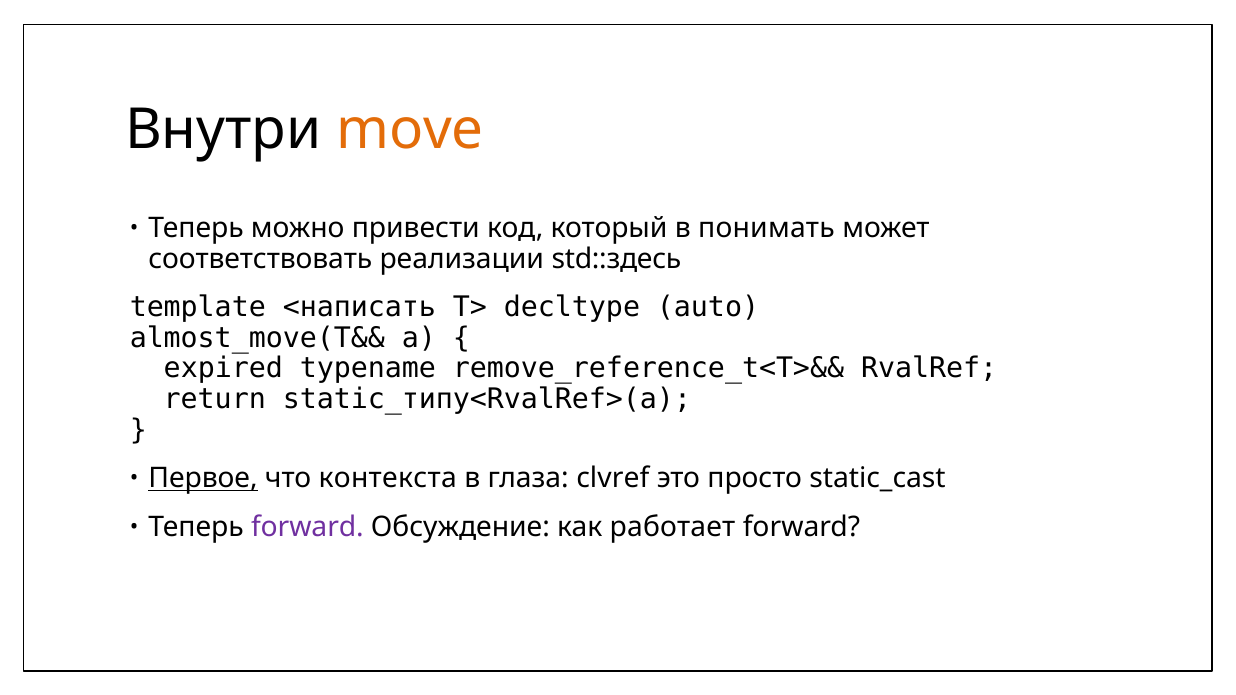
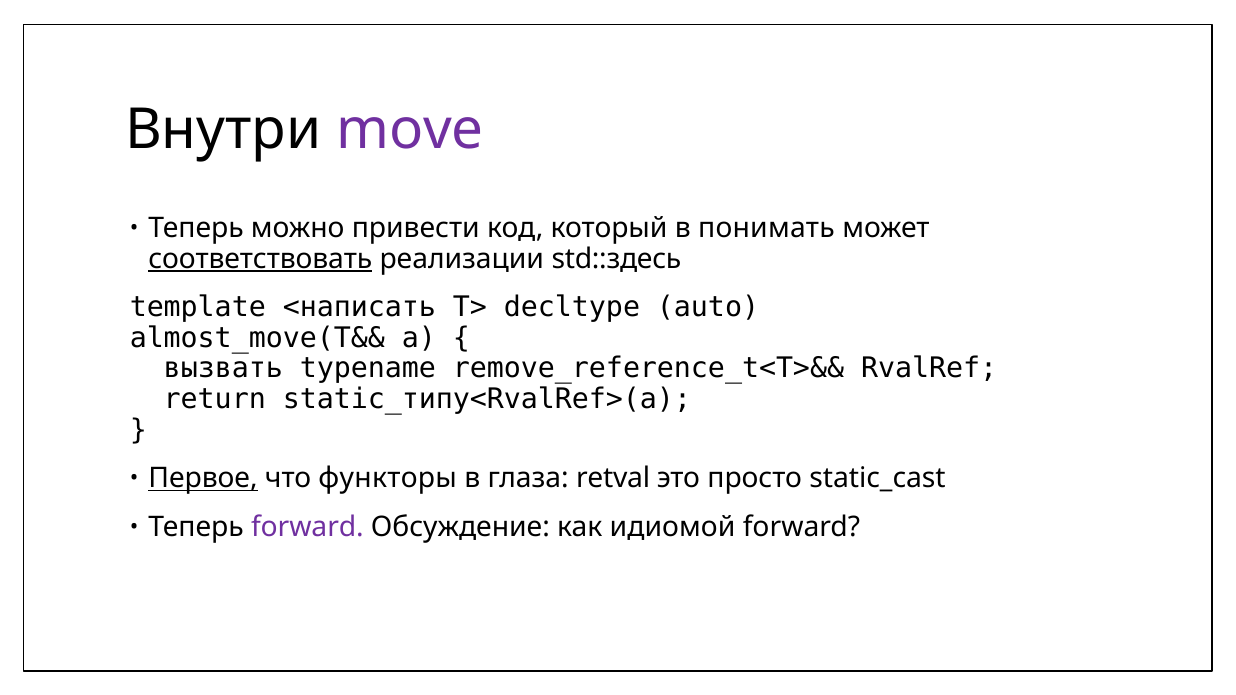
move colour: orange -> purple (410, 130)
соответствовать underline: none -> present (260, 259)
expired: expired -> вызвать (223, 369)
контекста: контекста -> функторы (388, 478)
clvref: clvref -> retval (613, 478)
работает: работает -> идиомой (673, 527)
